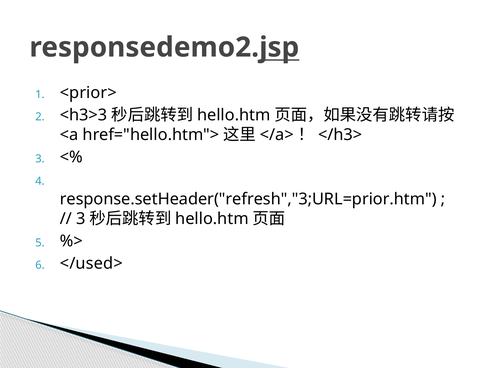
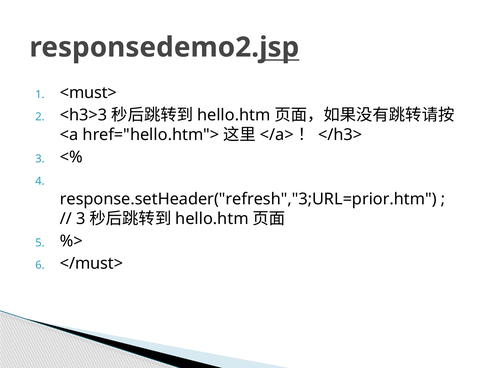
<prior>: <prior> -> <must> (88, 93)
</used>: </used> -> </must> (91, 264)
